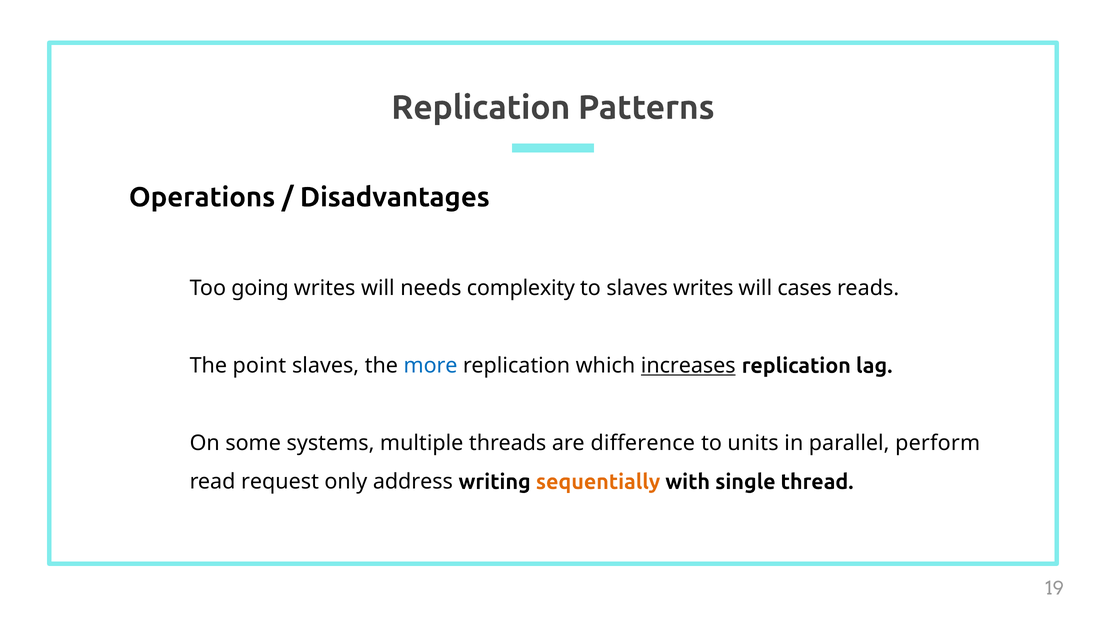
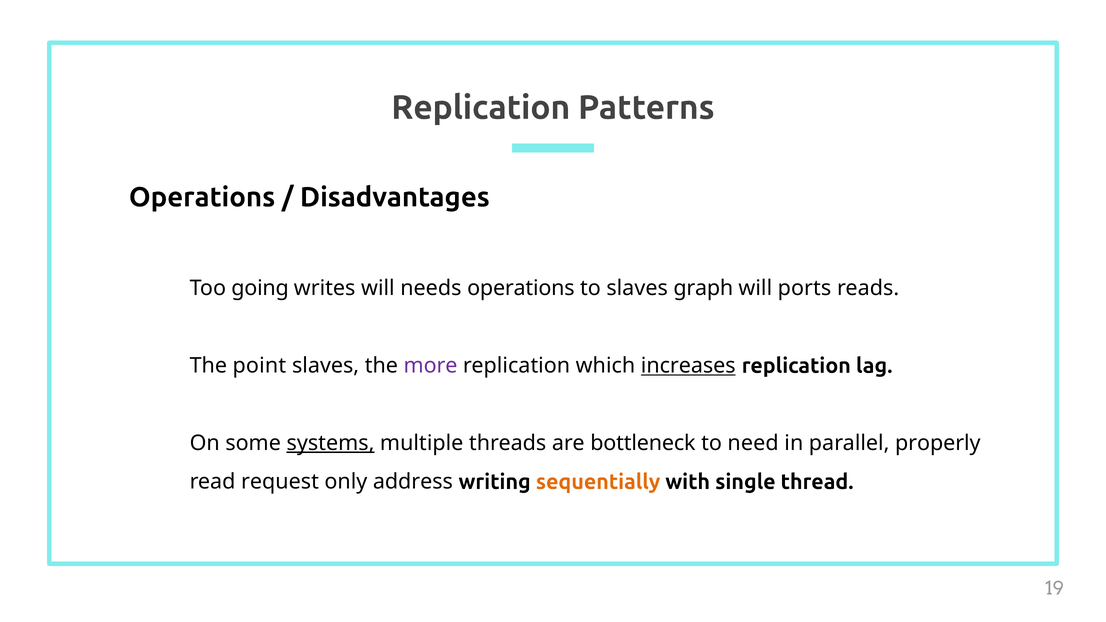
needs complexity: complexity -> operations (521, 288)
slaves writes: writes -> graph (703, 288)
cases: cases -> ports (804, 288)
more colour: blue -> purple (431, 366)
systems underline: none -> present (330, 443)
difference: difference -> bottleneck (643, 443)
units: units -> need (753, 443)
perform: perform -> properly (938, 443)
